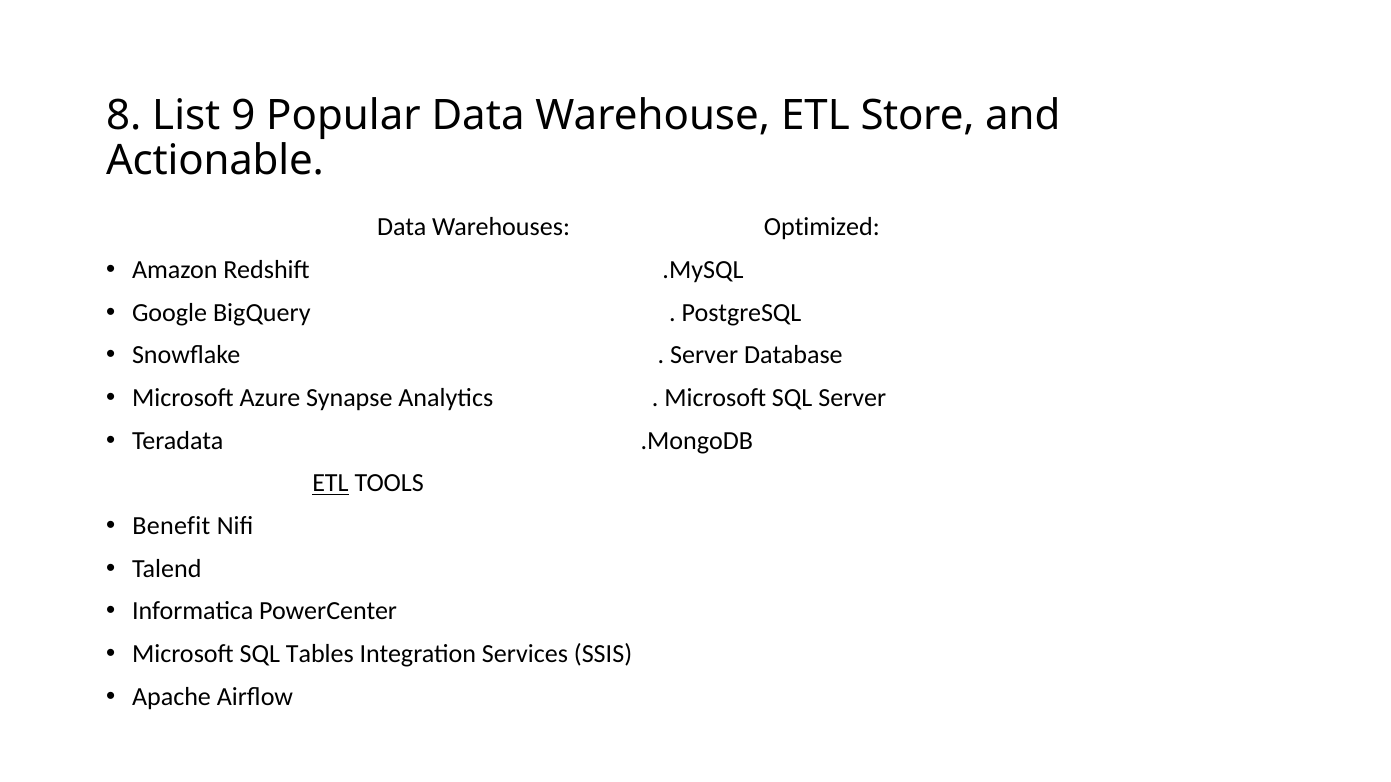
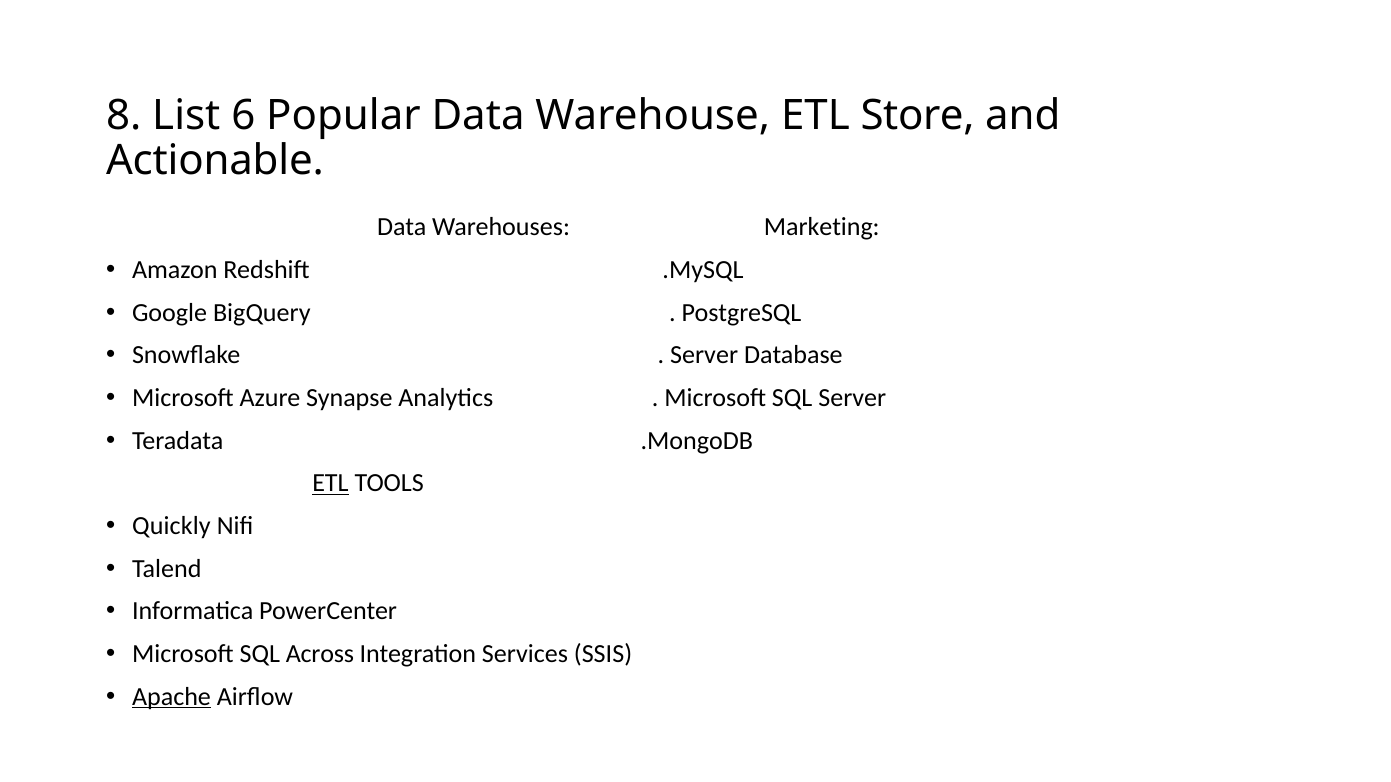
9: 9 -> 6 (243, 116)
Optimized: Optimized -> Marketing (822, 227)
Benefit: Benefit -> Quickly (171, 526)
Tables: Tables -> Across (320, 654)
Apache underline: none -> present (172, 697)
